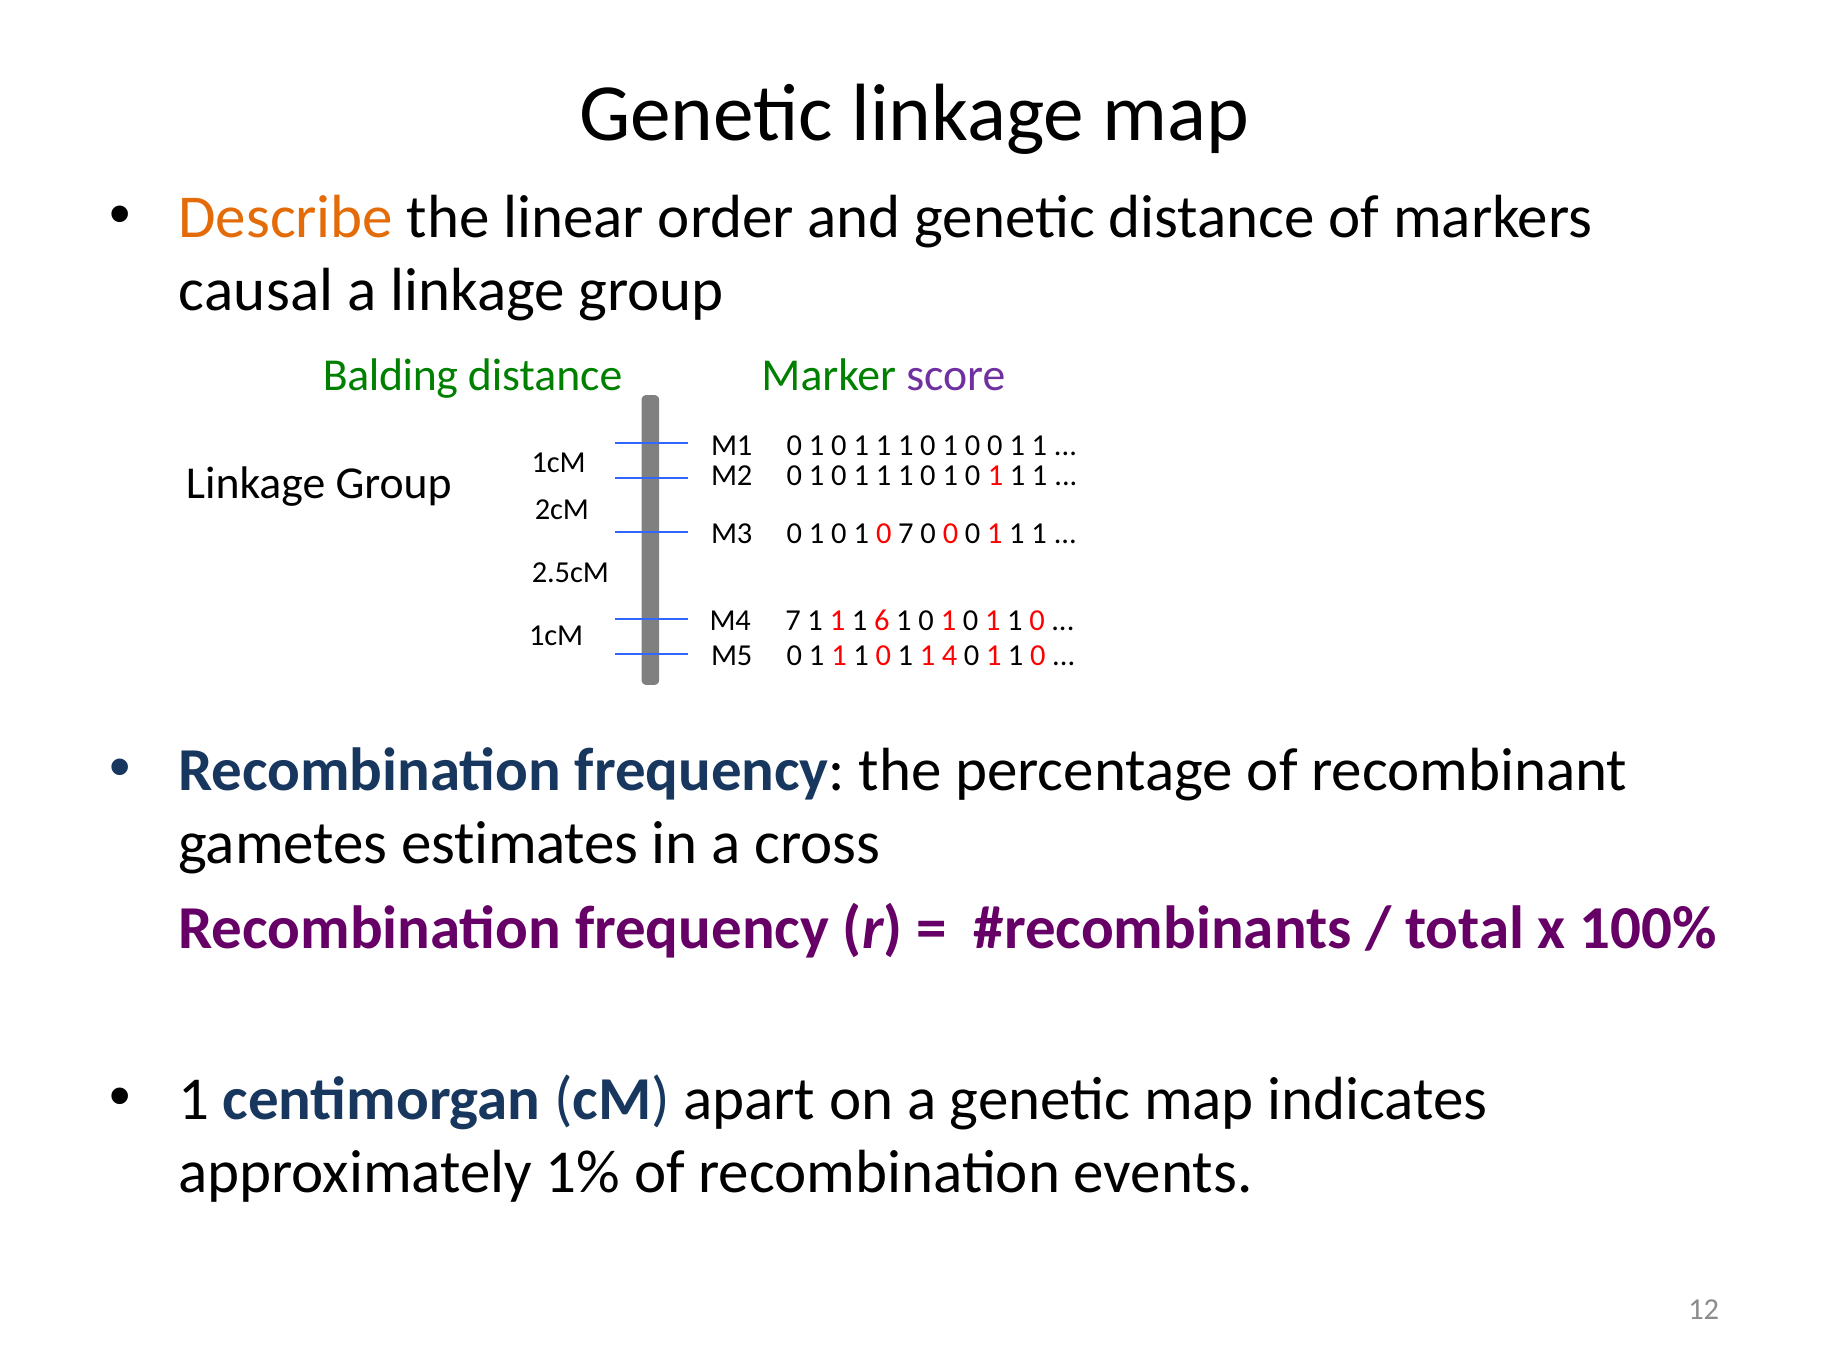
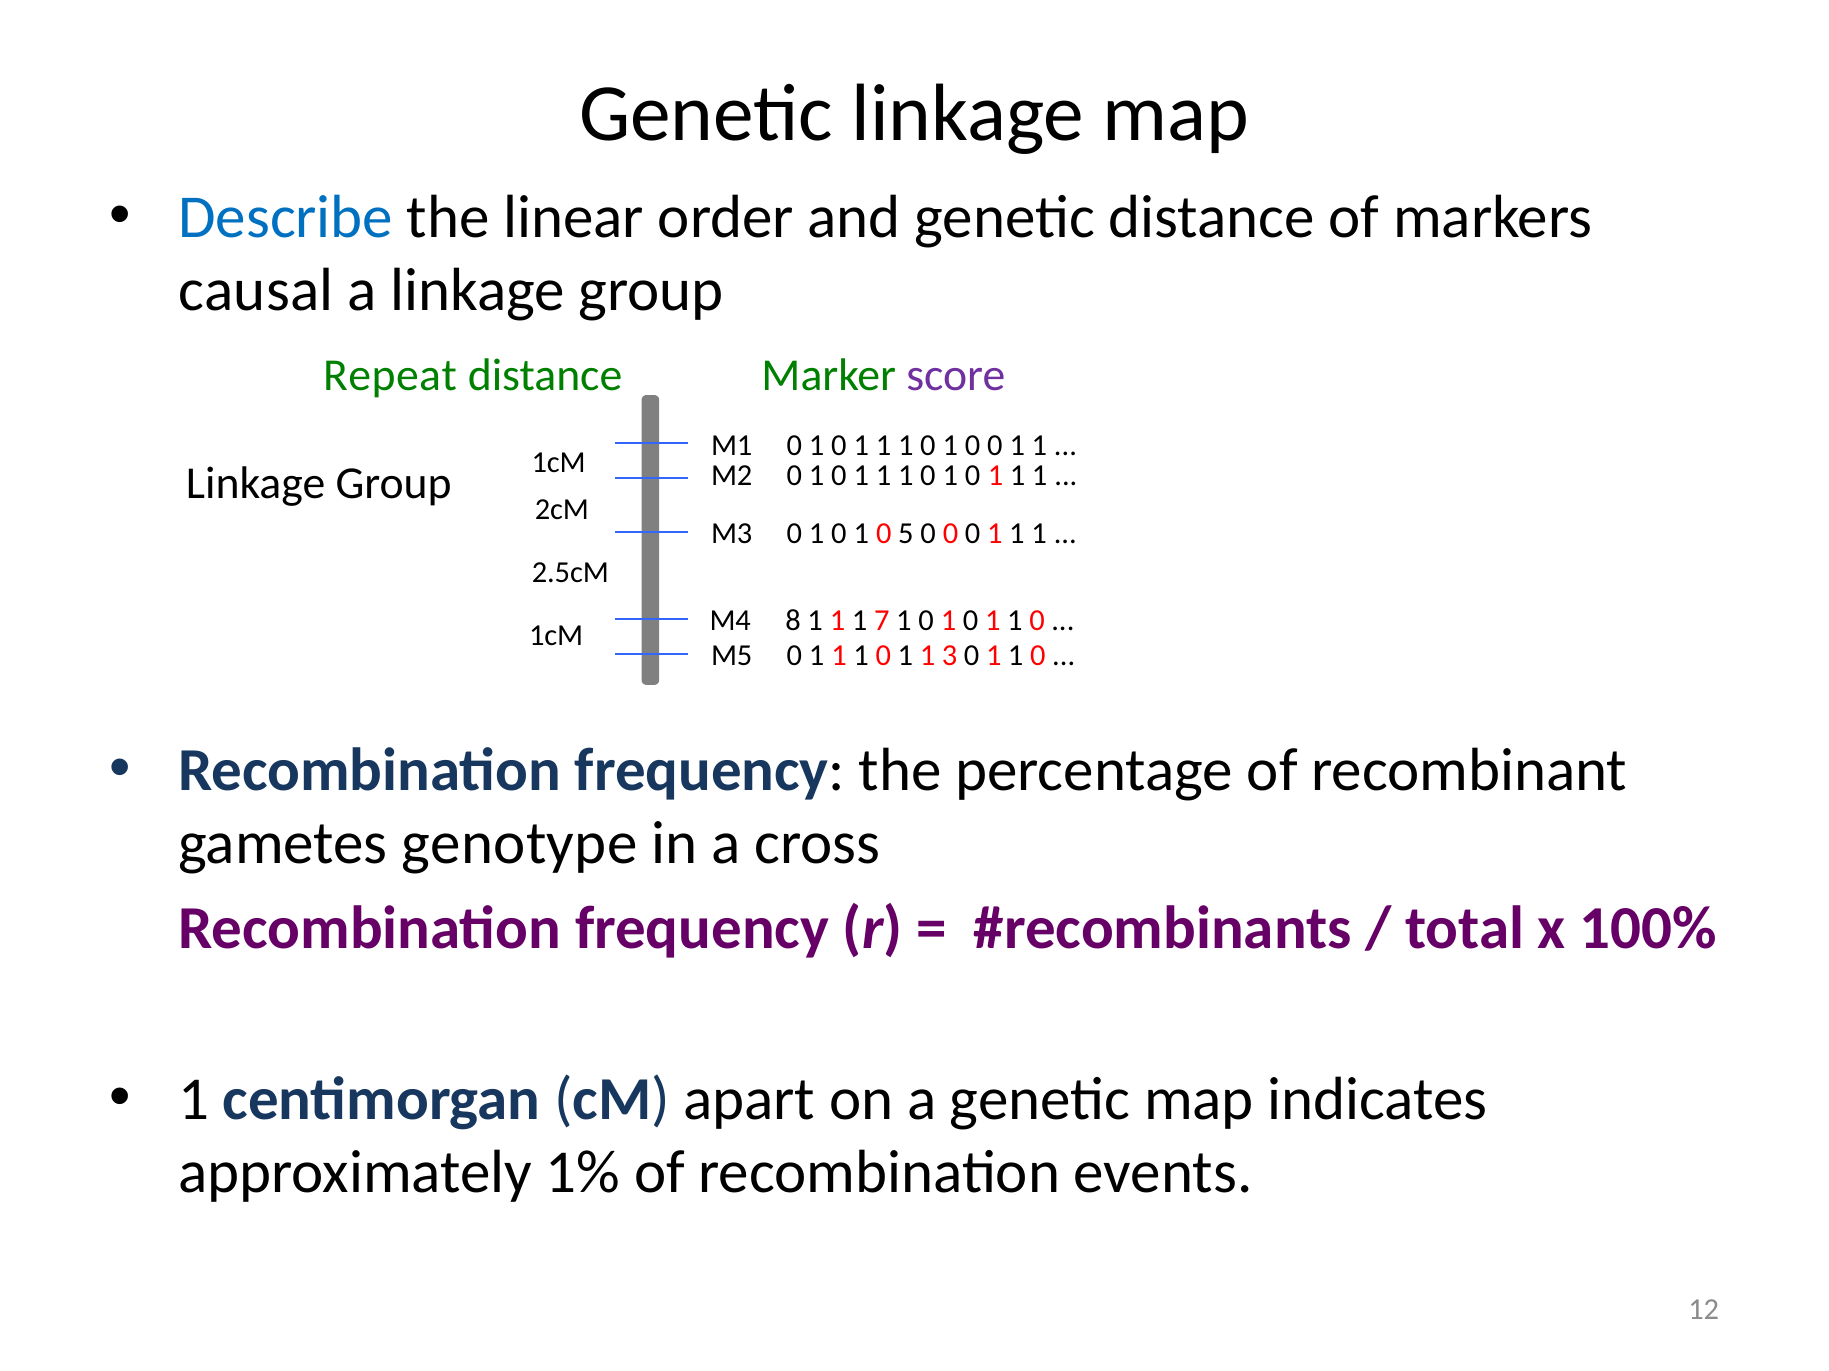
Describe colour: orange -> blue (286, 218)
Balding: Balding -> Repeat (390, 376)
0 7: 7 -> 5 (906, 534)
M4 7: 7 -> 8 (793, 621)
6: 6 -> 7 (882, 621)
4: 4 -> 3 (949, 656)
estimates: estimates -> genotype (520, 844)
